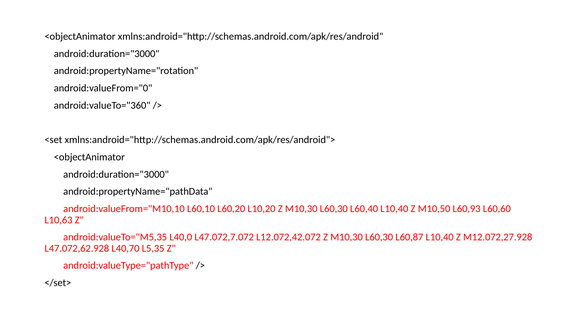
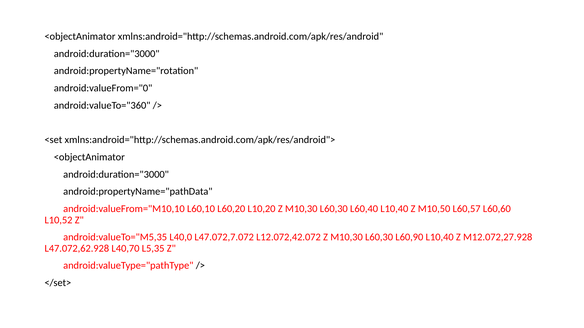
L60,93: L60,93 -> L60,57 (467, 209)
L10,63: L10,63 -> L10,52 (58, 220)
L60,87: L60,87 -> L60,90 (409, 238)
